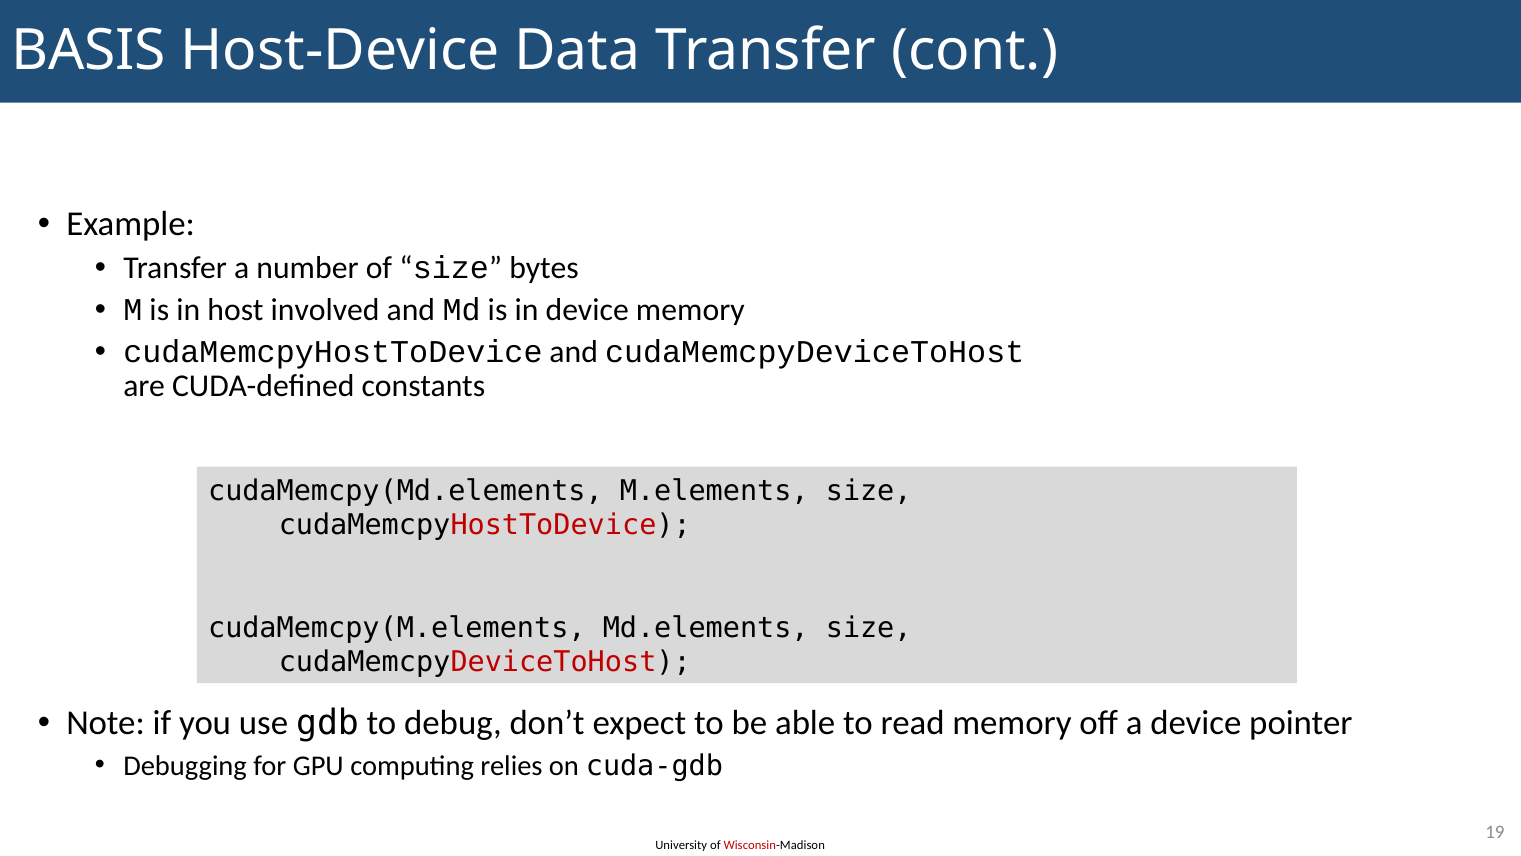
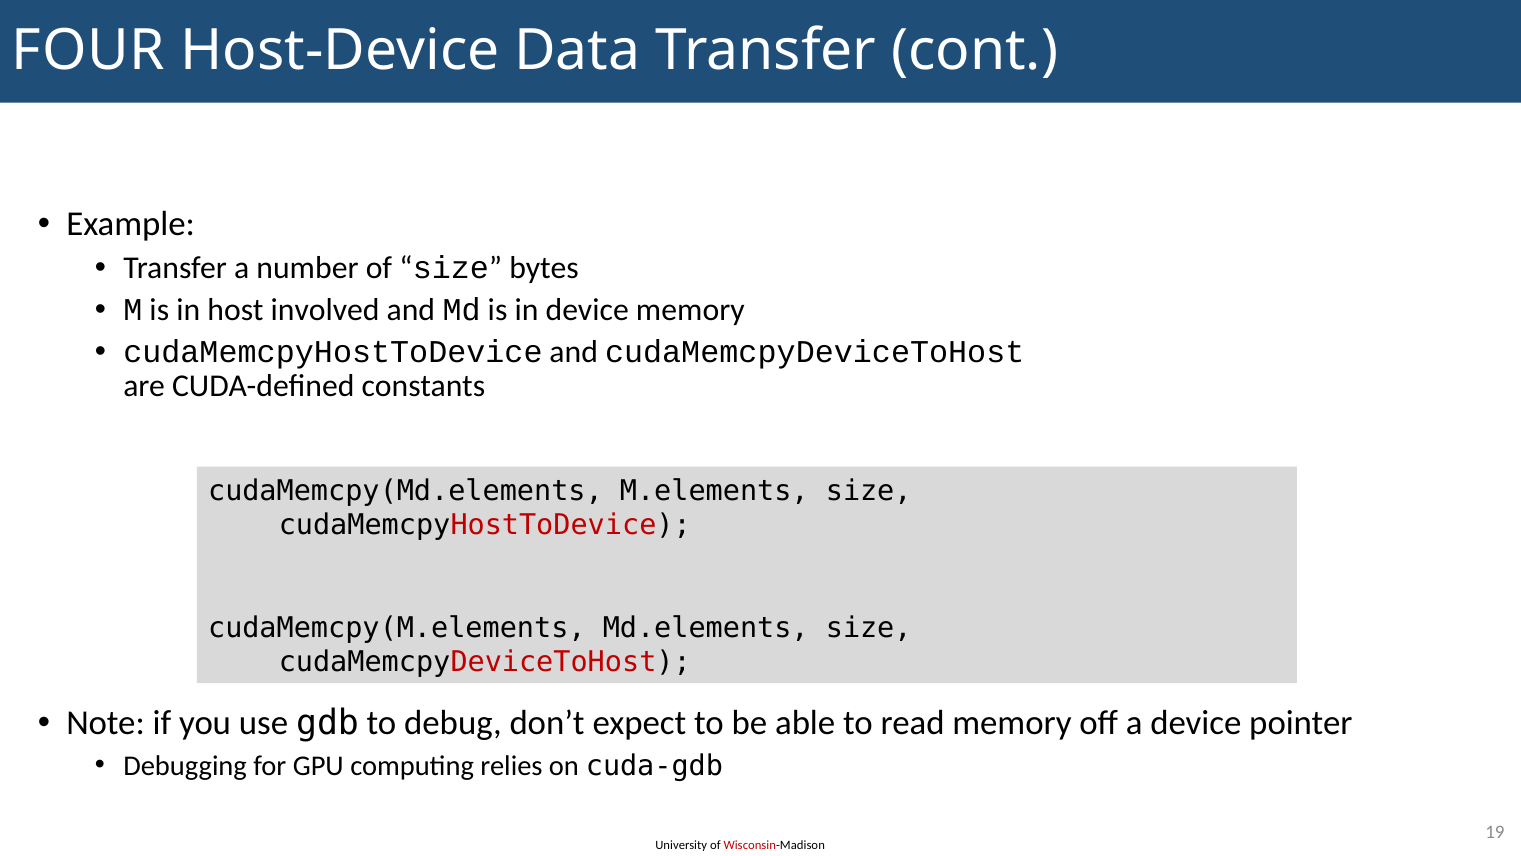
BASIS: BASIS -> FOUR (88, 51)
